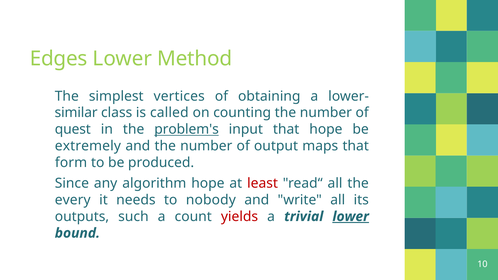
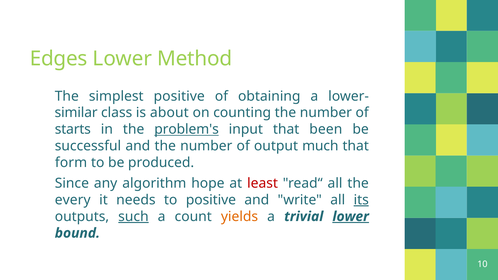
simplest vertices: vertices -> positive (179, 96)
called: called -> about (169, 113)
quest: quest -> starts (73, 129)
that hope: hope -> been (326, 129)
extremely: extremely -> successful (88, 146)
maps: maps -> much (320, 146)
to nobody: nobody -> positive (211, 200)
its underline: none -> present (361, 200)
such underline: none -> present (133, 217)
yields colour: red -> orange (240, 217)
